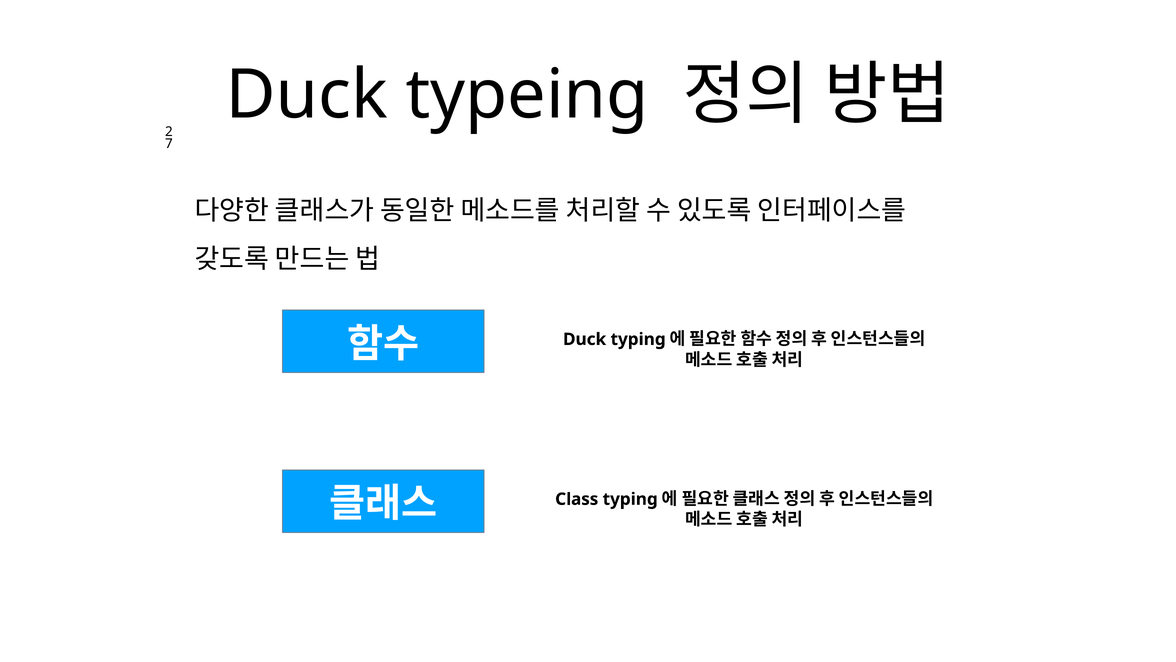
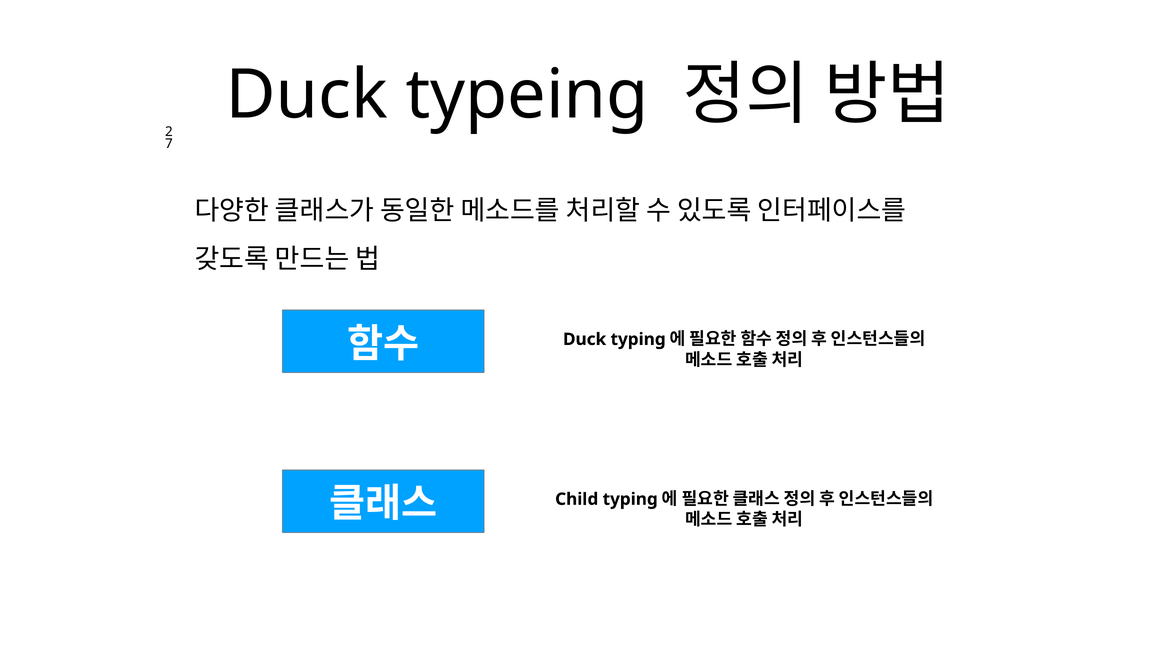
Class: Class -> Child (577, 499)
